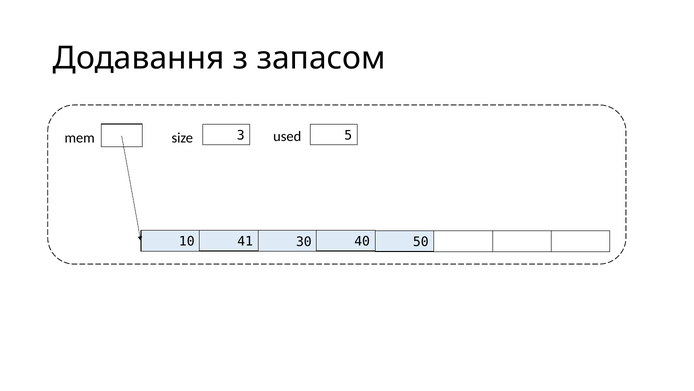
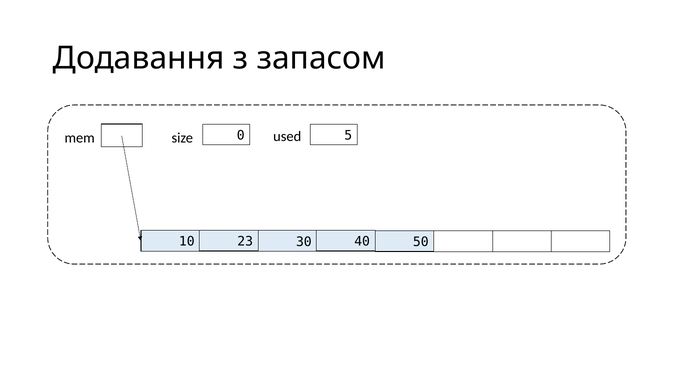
3: 3 -> 0 (241, 135)
41: 41 -> 23 (245, 241)
